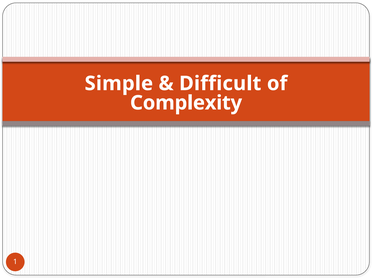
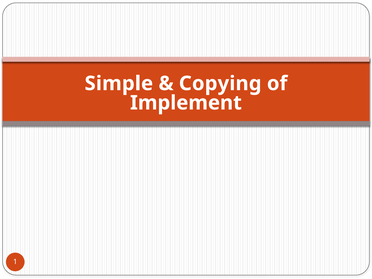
Difficult: Difficult -> Copying (220, 83)
Complexity: Complexity -> Implement (186, 103)
